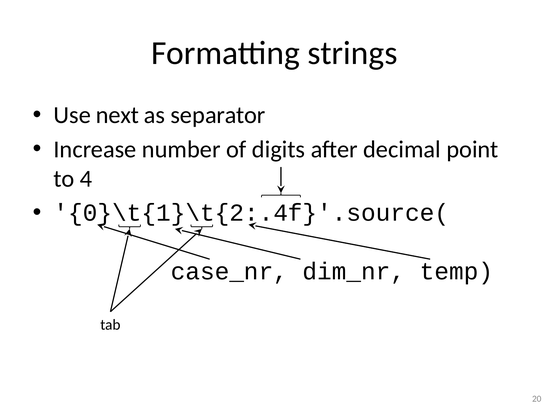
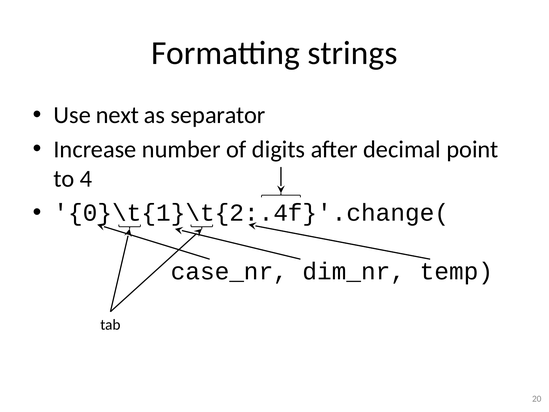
0}\t{1}\t{2:.4f}'.source(: 0}\t{1}\t{2:.4f}'.source( -> 0}\t{1}\t{2:.4f}'.change( (251, 213)
